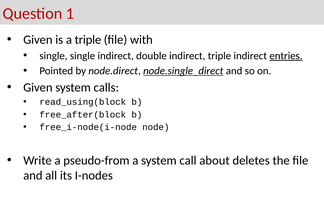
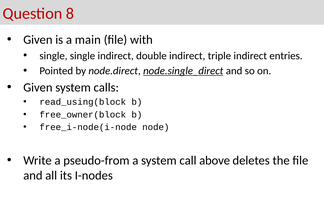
1: 1 -> 8 (70, 13)
a triple: triple -> main (88, 40)
entries underline: present -> none (286, 56)
free_after(block: free_after(block -> free_owner(block (83, 115)
about: about -> above (215, 161)
